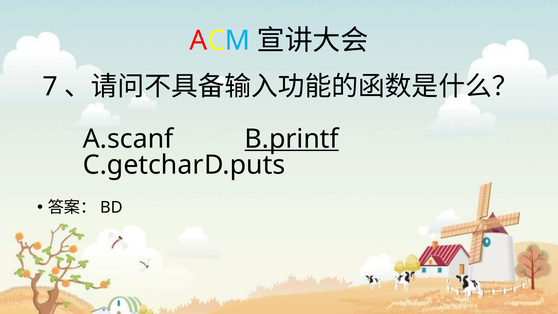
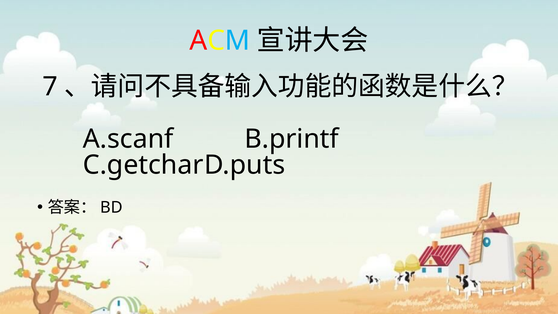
B.printf underline: present -> none (292, 139)
